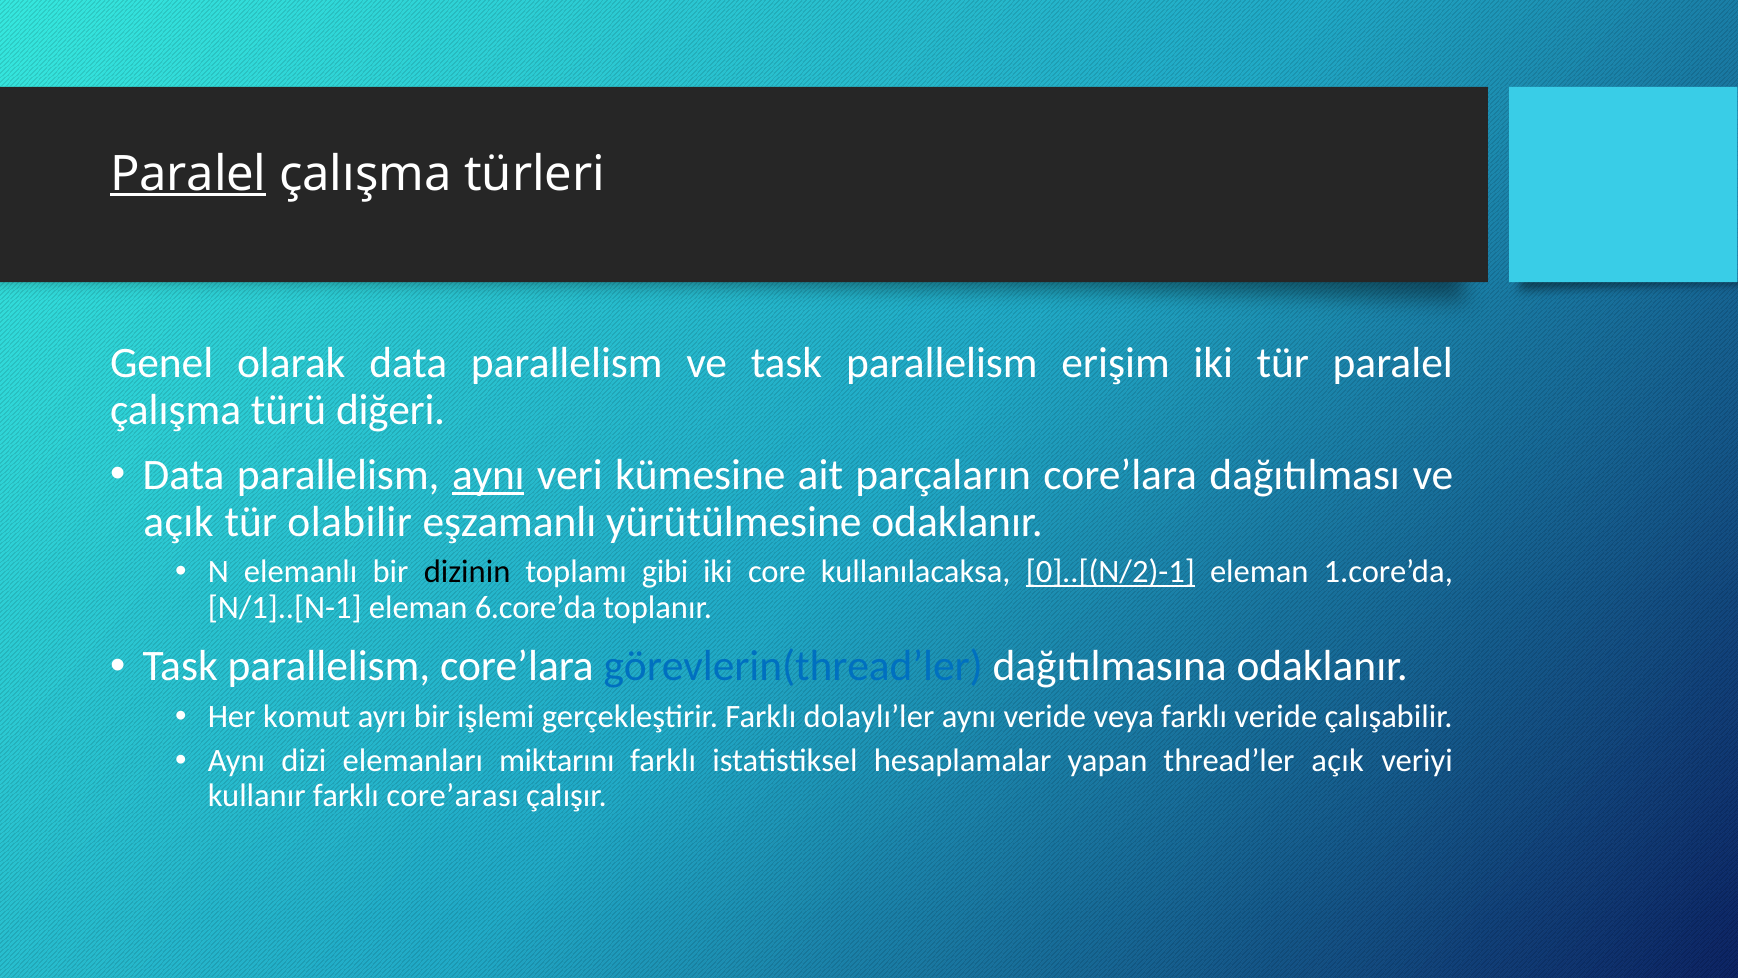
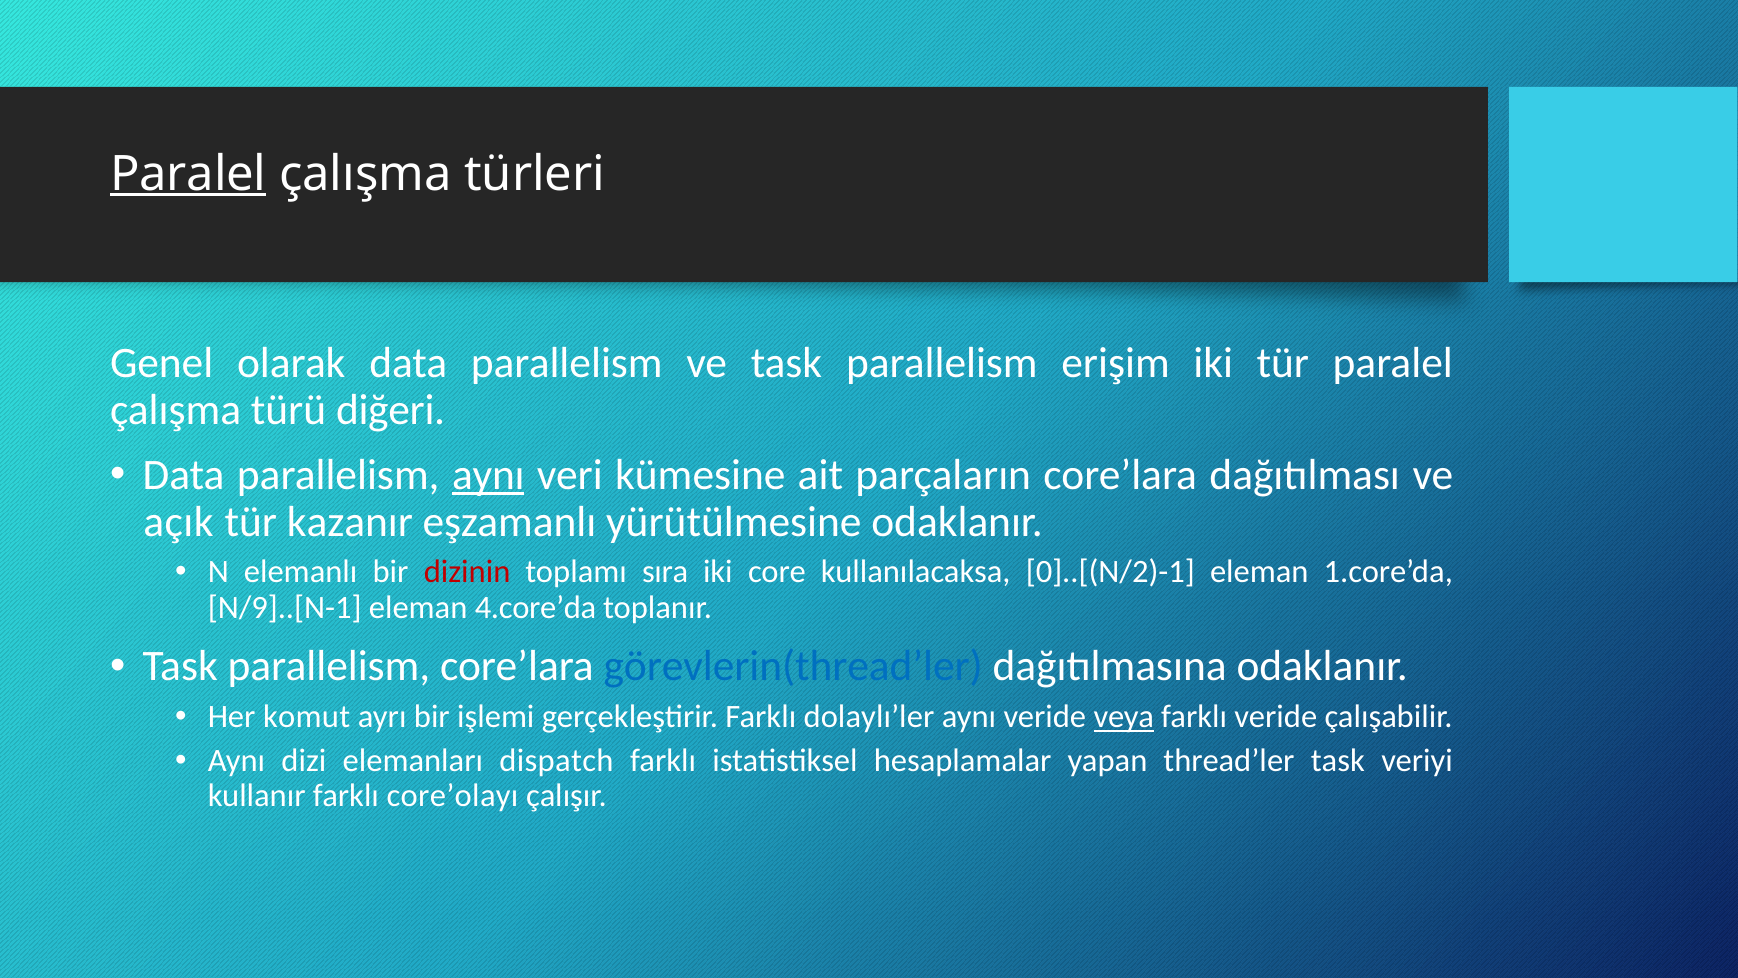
olabilir: olabilir -> kazanır (350, 522)
dizinin colour: black -> red (467, 572)
gibi: gibi -> sıra (665, 572)
0]..[(N/2)-1 underline: present -> none (1110, 572)
N/1]..[N-1: N/1]..[N-1 -> N/9]..[N-1 (285, 607)
6.core’da: 6.core’da -> 4.core’da (535, 607)
veya underline: none -> present (1124, 716)
miktarını: miktarını -> dispatch (556, 761)
thread’ler açık: açık -> task (1338, 761)
core’arası: core’arası -> core’olayı (452, 796)
